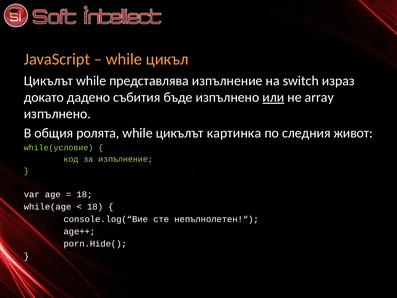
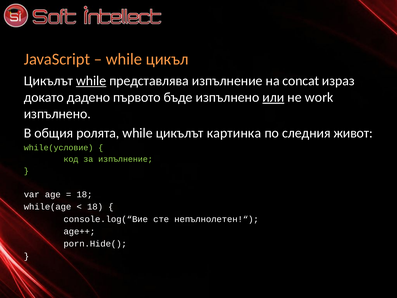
while underline: none -> present (91, 81)
switch: switch -> concat (301, 81)
събития: събития -> първото (137, 97)
array: array -> work (319, 97)
